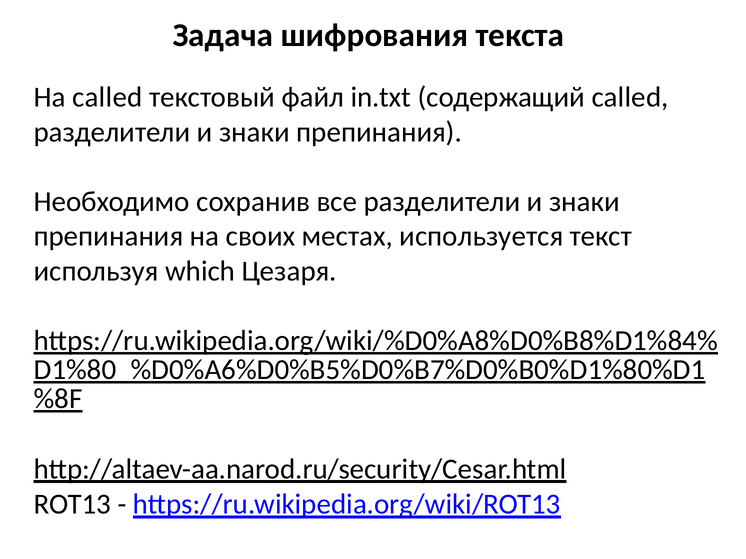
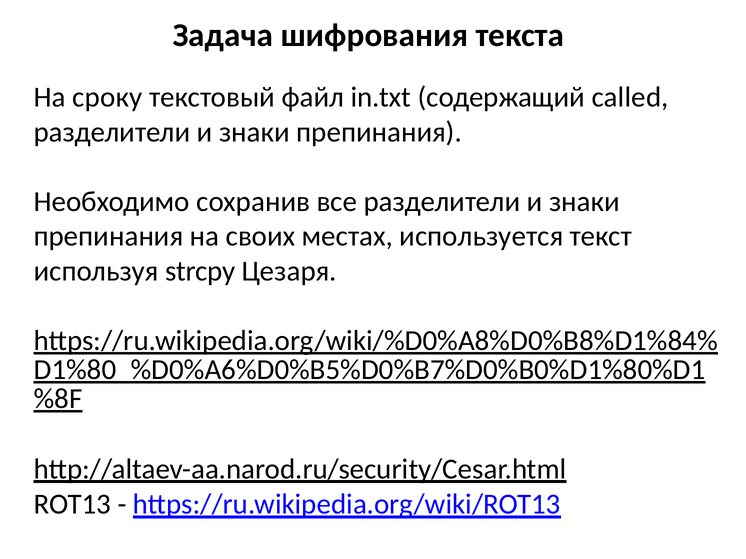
На called: called -> сроку (107, 97)
which: which -> strcpy (200, 271)
